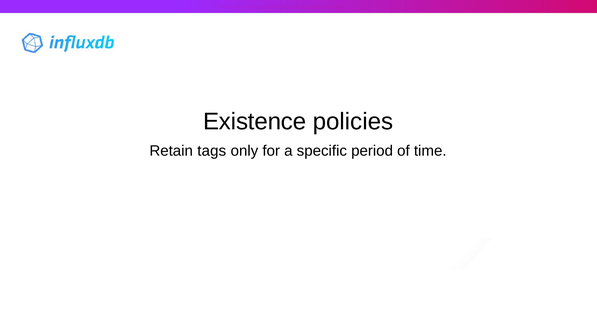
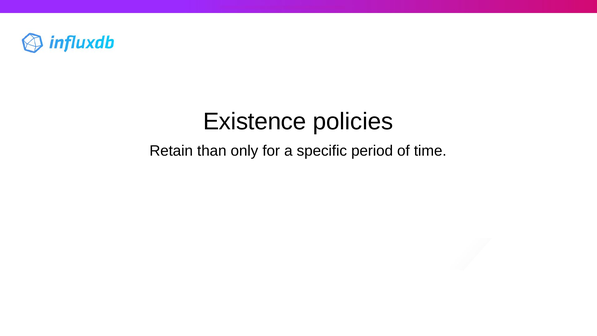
tags: tags -> than (212, 151)
